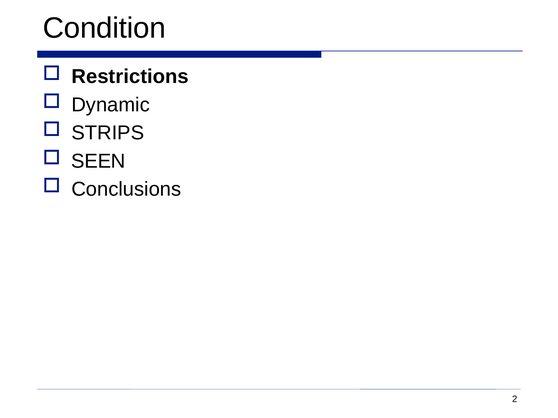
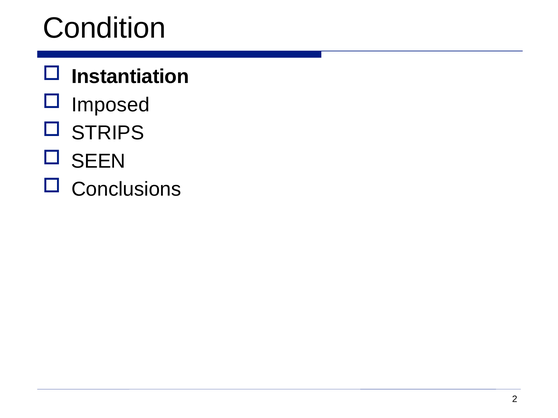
Restrictions: Restrictions -> Instantiation (130, 77)
Dynamic: Dynamic -> Imposed (111, 105)
